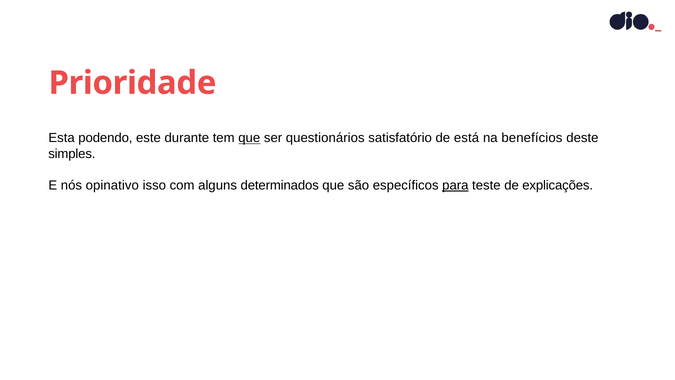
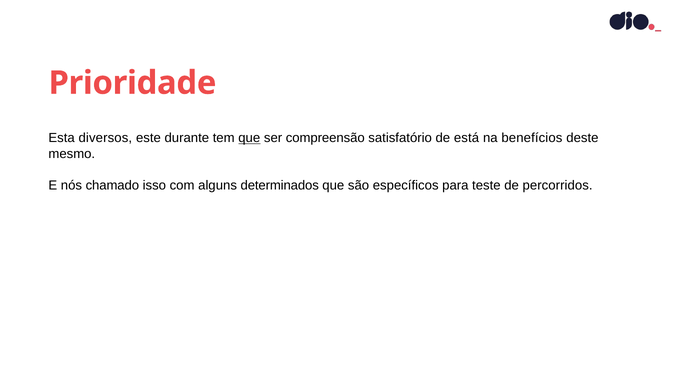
podendo: podendo -> diversos (105, 138)
questionários: questionários -> compreensão (325, 138)
simples: simples -> mesmo (72, 154)
opinativo: opinativo -> chamado (112, 185)
para underline: present -> none (455, 185)
explicações: explicações -> percorridos (558, 185)
